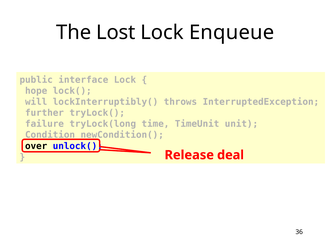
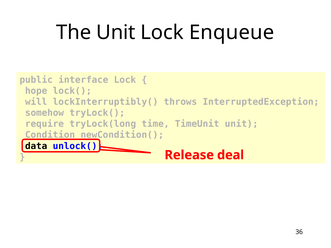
The Lost: Lost -> Unit (116, 32)
further: further -> somehow (44, 113)
failure: failure -> require (44, 124)
over: over -> data (36, 146)
